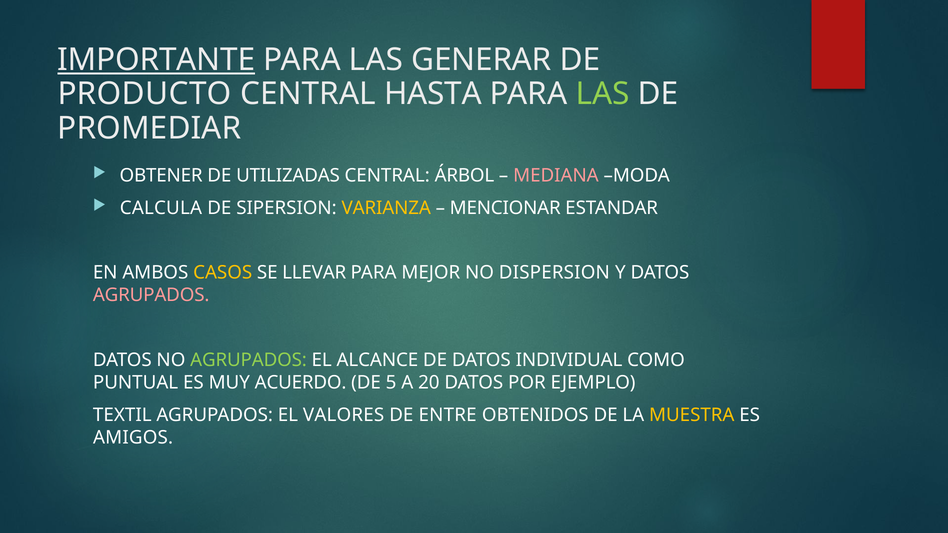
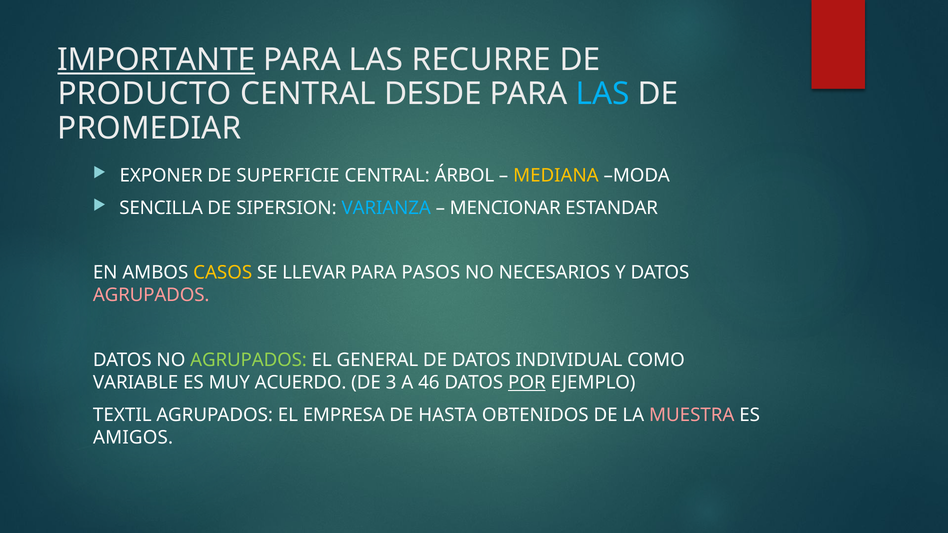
GENERAR: GENERAR -> RECURRE (481, 60)
HASTA: HASTA -> DESDE (433, 94)
LAS colour: light green -> light blue (603, 94)
OBTENER: OBTENER -> EXPONER (161, 176)
UTILIZADAS: UTILIZADAS -> SUPERFICIE (288, 176)
MEDIANA colour: pink -> yellow (556, 176)
CALCULA: CALCULA -> SENCILLA (161, 208)
VARIANZA colour: yellow -> light blue (386, 208)
MEJOR: MEJOR -> PASOS (431, 273)
DISPERSION: DISPERSION -> NECESARIOS (554, 273)
ALCANCE: ALCANCE -> GENERAL (377, 360)
PUNTUAL: PUNTUAL -> VARIABLE (136, 383)
5: 5 -> 3 (391, 383)
20: 20 -> 46 (429, 383)
POR underline: none -> present (527, 383)
VALORES: VALORES -> EMPRESA (344, 415)
ENTRE: ENTRE -> HASTA (448, 415)
MUESTRA colour: yellow -> pink (692, 415)
